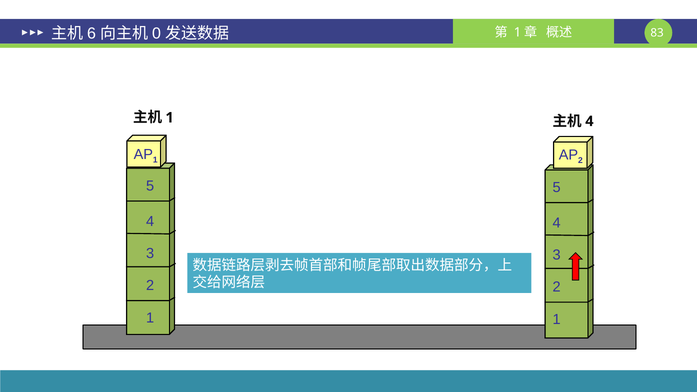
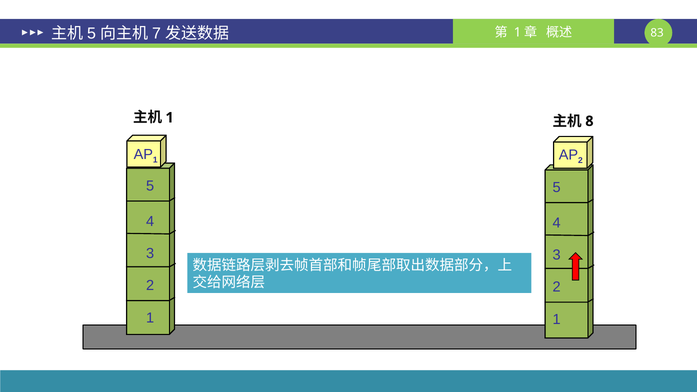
6: 6 -> 5 (92, 34)
0: 0 -> 7 (157, 34)
4: 4 -> 8 (589, 121)
